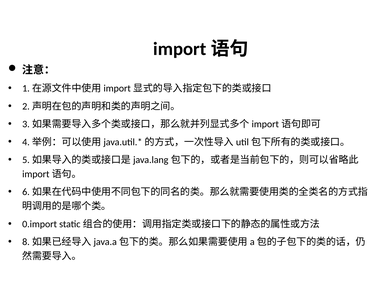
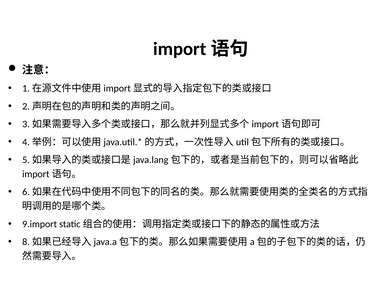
0.import: 0.import -> 9.import (40, 224)
